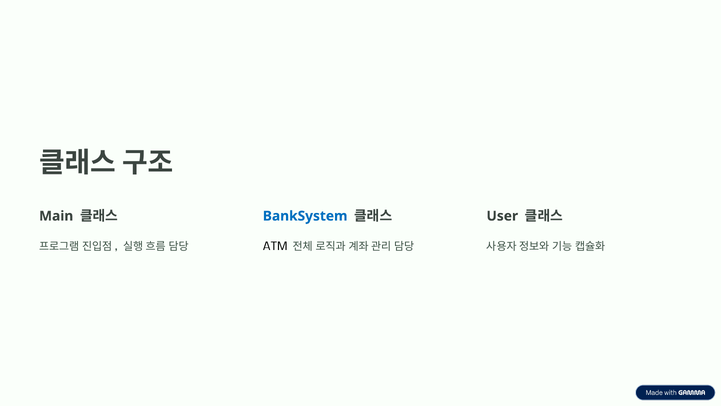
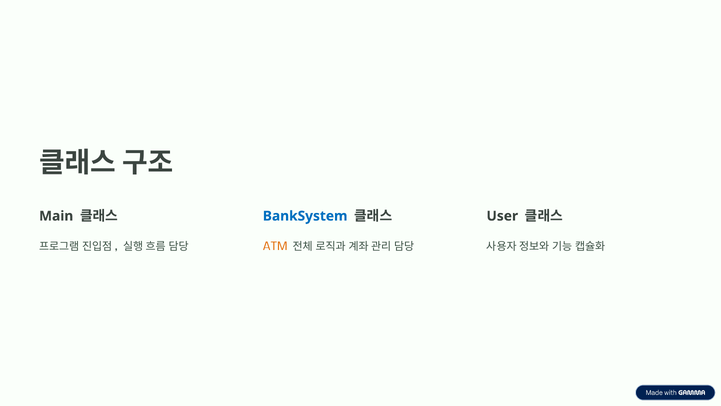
ATM colour: black -> orange (275, 247)
